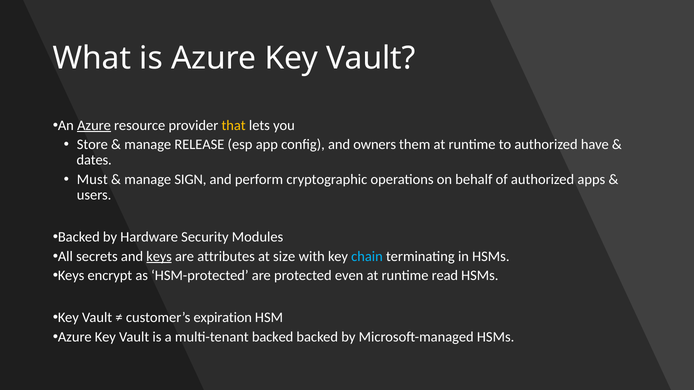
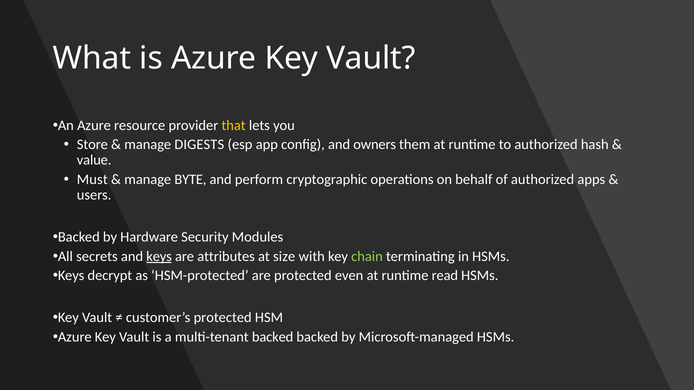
Azure underline: present -> none (94, 125)
RELEASE: RELEASE -> DIGESTS (199, 145)
have: have -> hash (595, 145)
dates: dates -> value (94, 160)
SIGN: SIGN -> BYTE (190, 180)
chain colour: light blue -> light green (367, 257)
encrypt: encrypt -> decrypt (110, 276)
customer’s expiration: expiration -> protected (223, 318)
